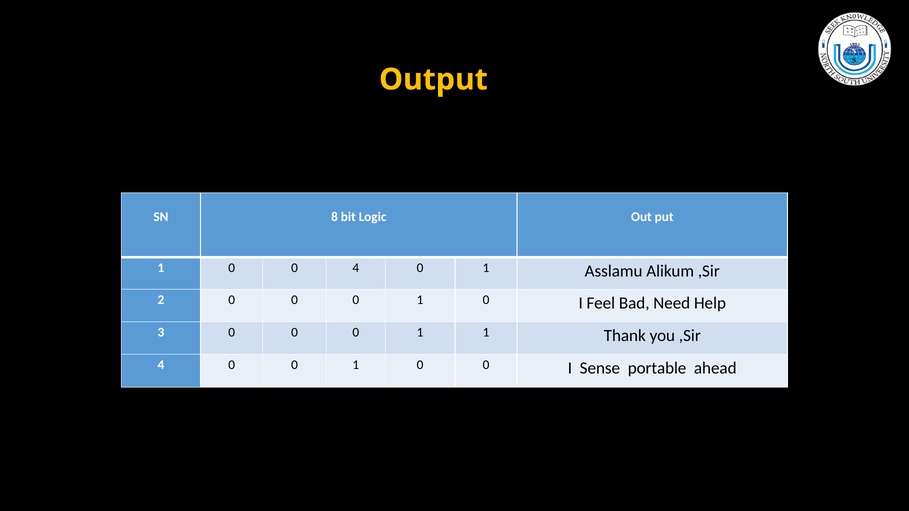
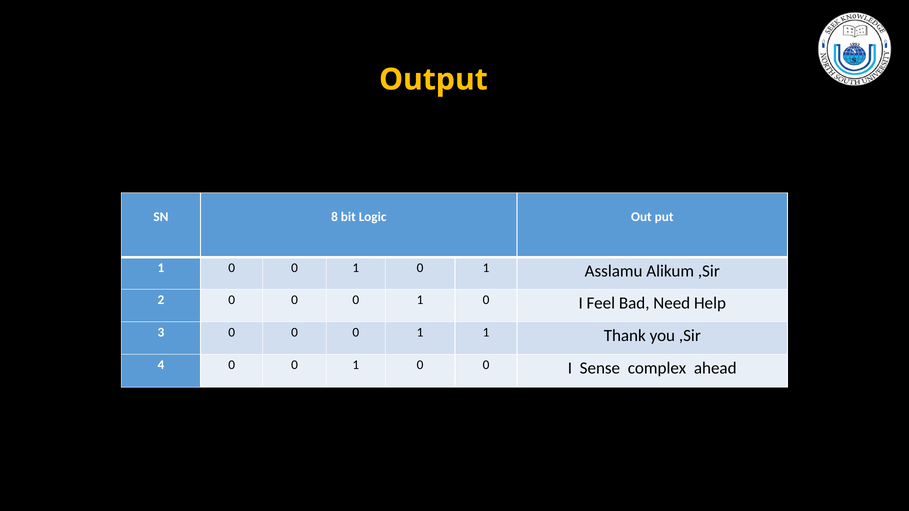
1 0 0 4: 4 -> 1 (356, 268)
portable: portable -> complex (657, 368)
